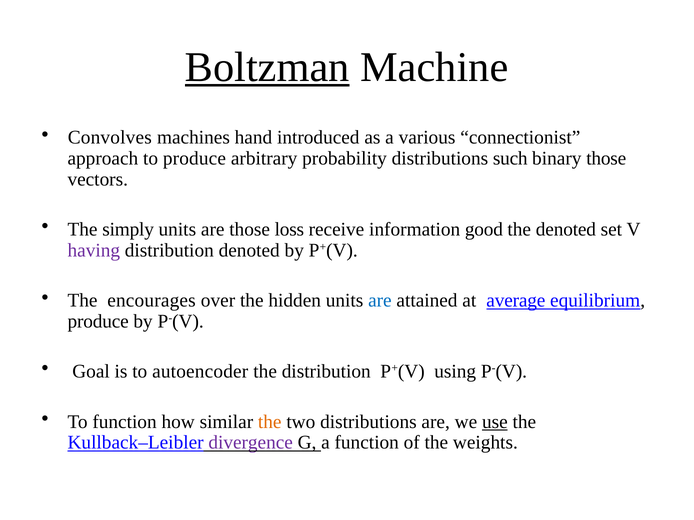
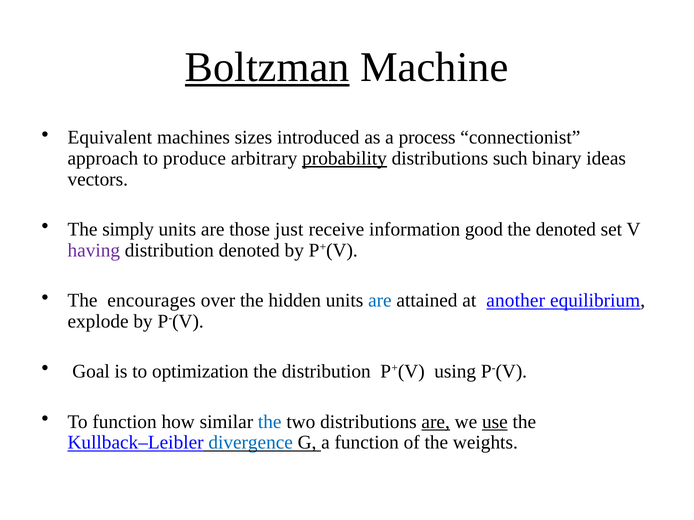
Convolves: Convolves -> Equivalent (110, 138)
hand: hand -> sizes (253, 138)
various: various -> process (427, 138)
probability underline: none -> present (345, 159)
binary those: those -> ideas (606, 159)
loss: loss -> just (289, 230)
average: average -> another (516, 301)
produce: produce -> explode (98, 322)
autoencoder: autoencoder -> optimization (200, 372)
the colour: orange -> blue (270, 422)
are underline: none -> present (436, 422)
divergence colour: purple -> blue (251, 443)
